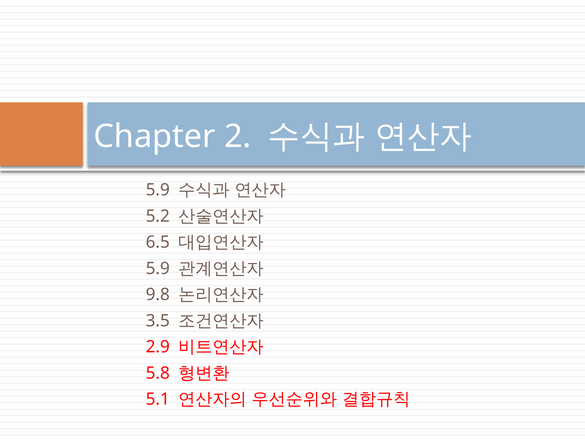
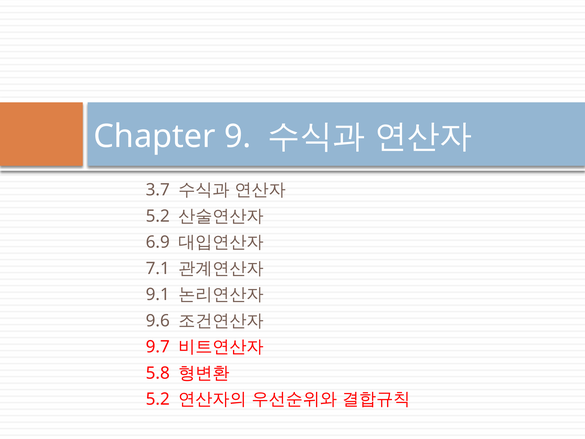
2: 2 -> 9 (238, 136)
5.9: 5.9 -> 3.7 (158, 190)
6.5: 6.5 -> 6.9 (158, 242)
5.9: 5.9 -> 7.1 (158, 268)
9.8: 9.8 -> 9.1 (158, 294)
3.5: 3.5 -> 9.6 (158, 321)
2.9: 2.9 -> 9.7 (158, 347)
5.1: 5.1 -> 5.2 (158, 399)
